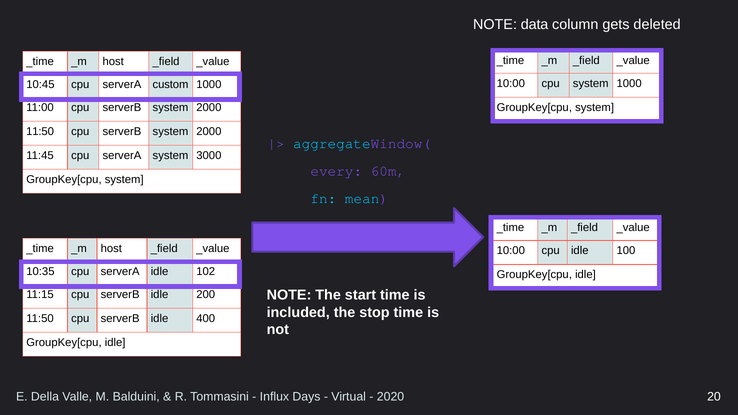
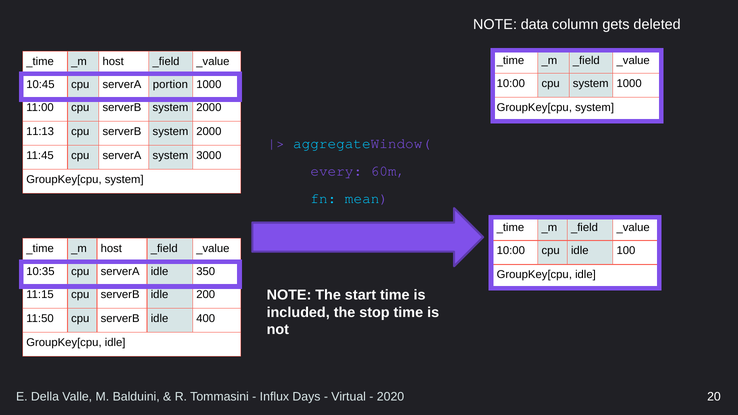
custom: custom -> portion (170, 85)
11:50: 11:50 -> 11:13 (40, 132)
102: 102 -> 350 (206, 272)
